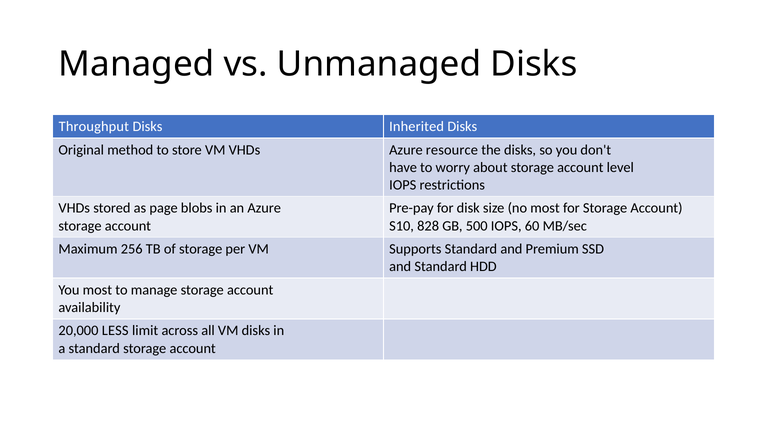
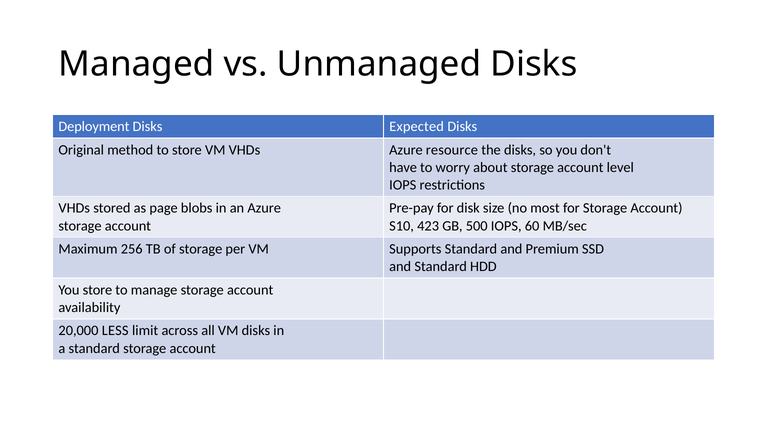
Throughput: Throughput -> Deployment (94, 127)
Inherited: Inherited -> Expected (417, 127)
828: 828 -> 423 (428, 226)
You most: most -> store (97, 290)
